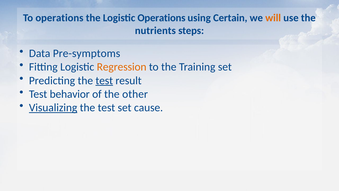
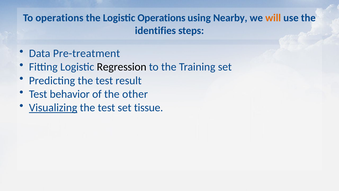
Certain: Certain -> Nearby (230, 18)
nutrients: nutrients -> identifies (155, 31)
Pre-symptoms: Pre-symptoms -> Pre-treatment (87, 53)
Regression colour: orange -> black (122, 67)
test underline: present -> none (104, 80)
cause: cause -> tissue (149, 108)
